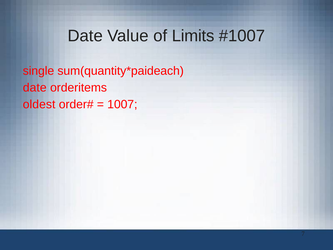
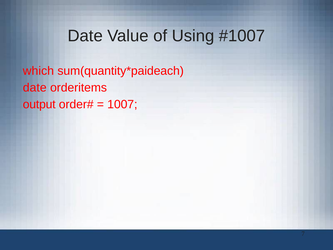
Limits: Limits -> Using (193, 36)
single: single -> which (38, 71)
oldest: oldest -> output (39, 104)
